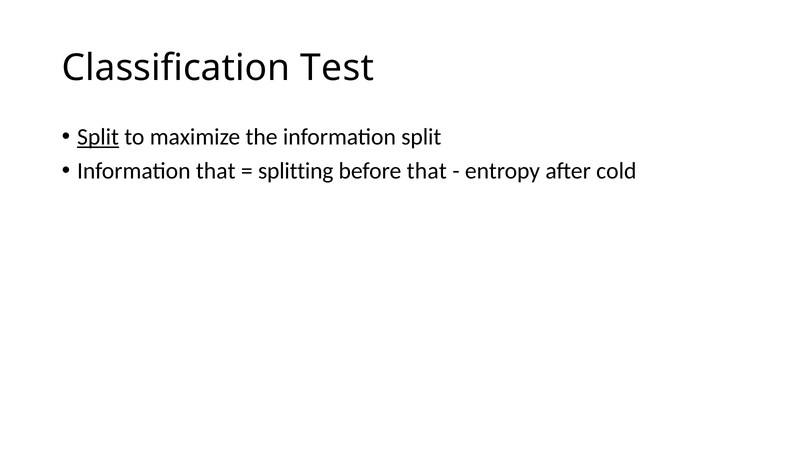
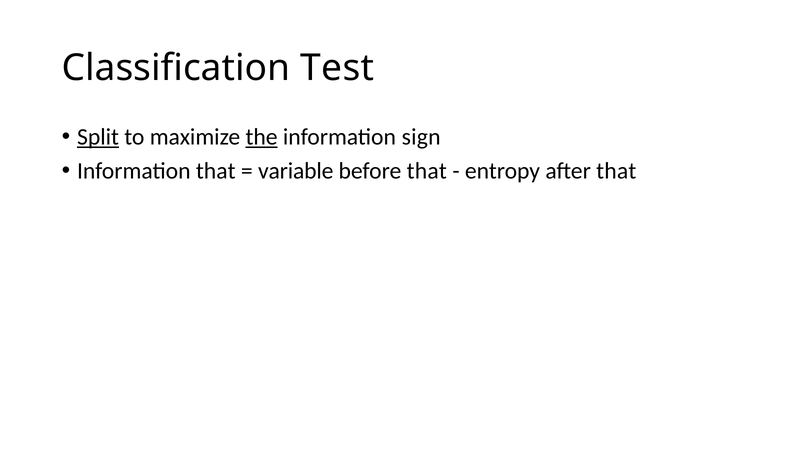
the underline: none -> present (262, 137)
information split: split -> sign (421, 137)
splitting: splitting -> variable (296, 171)
after cold: cold -> that (616, 171)
